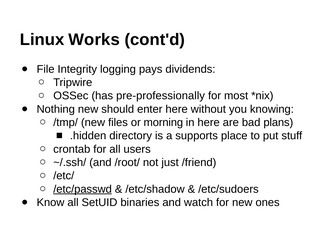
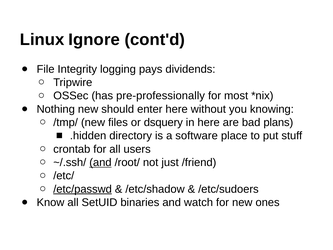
Works: Works -> Ignore (94, 39)
morning: morning -> dsquery (163, 122)
supports: supports -> software (197, 136)
and underline: none -> present (100, 162)
